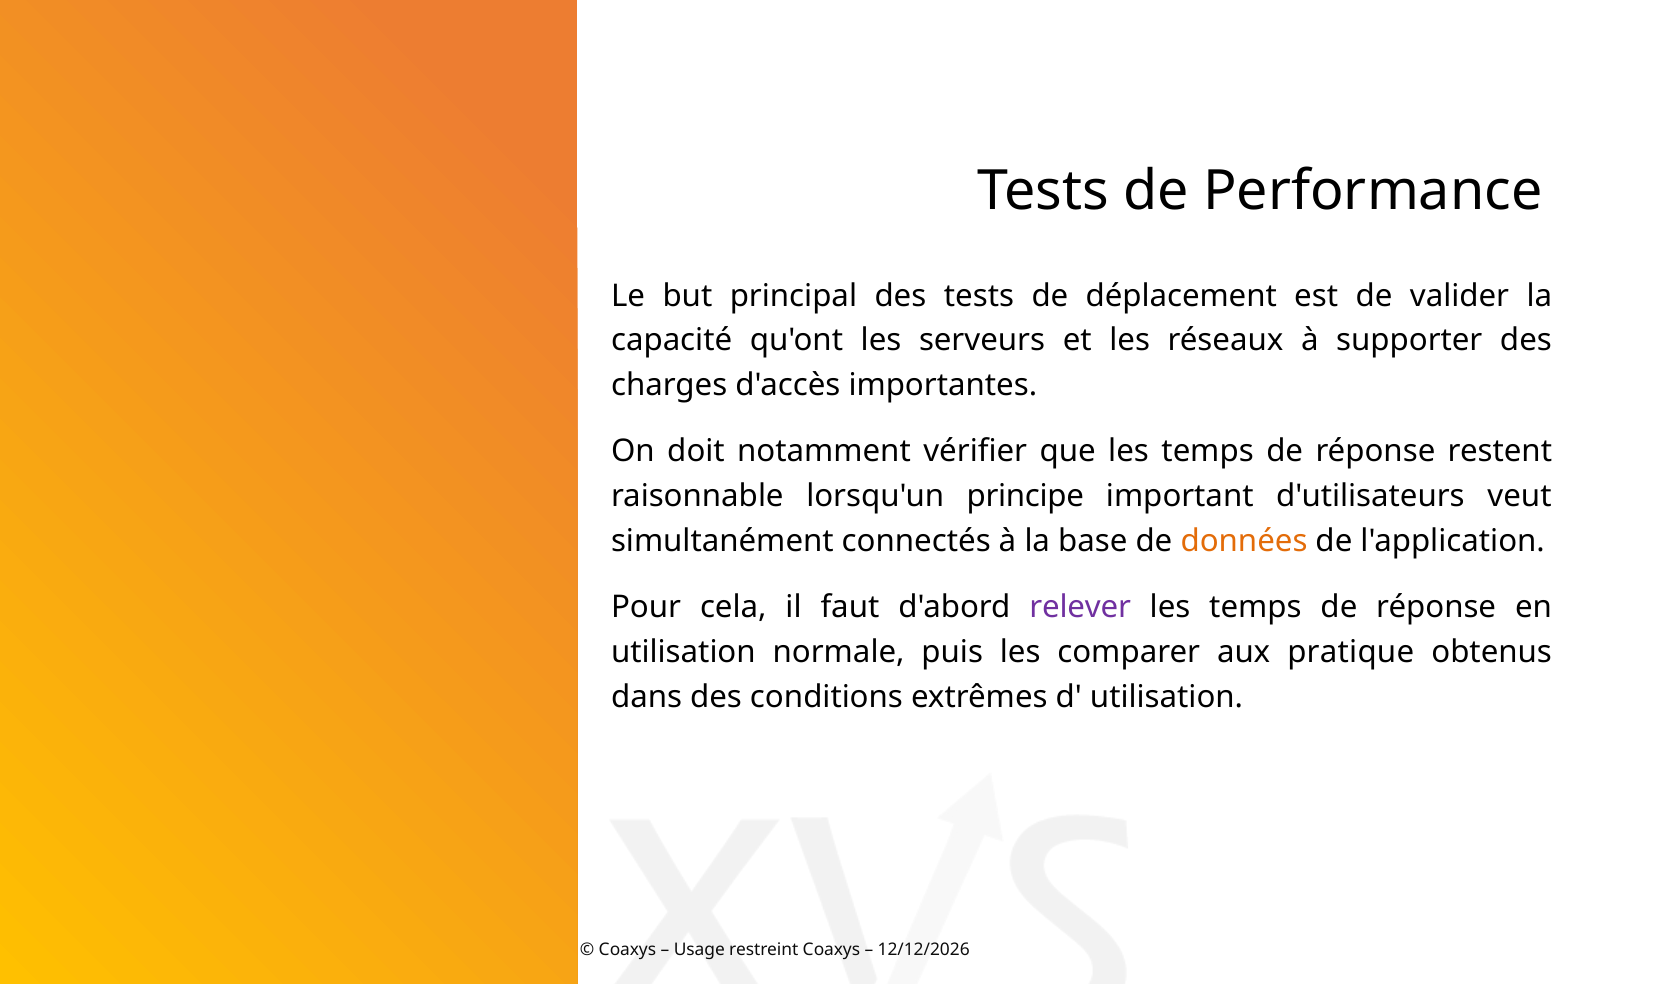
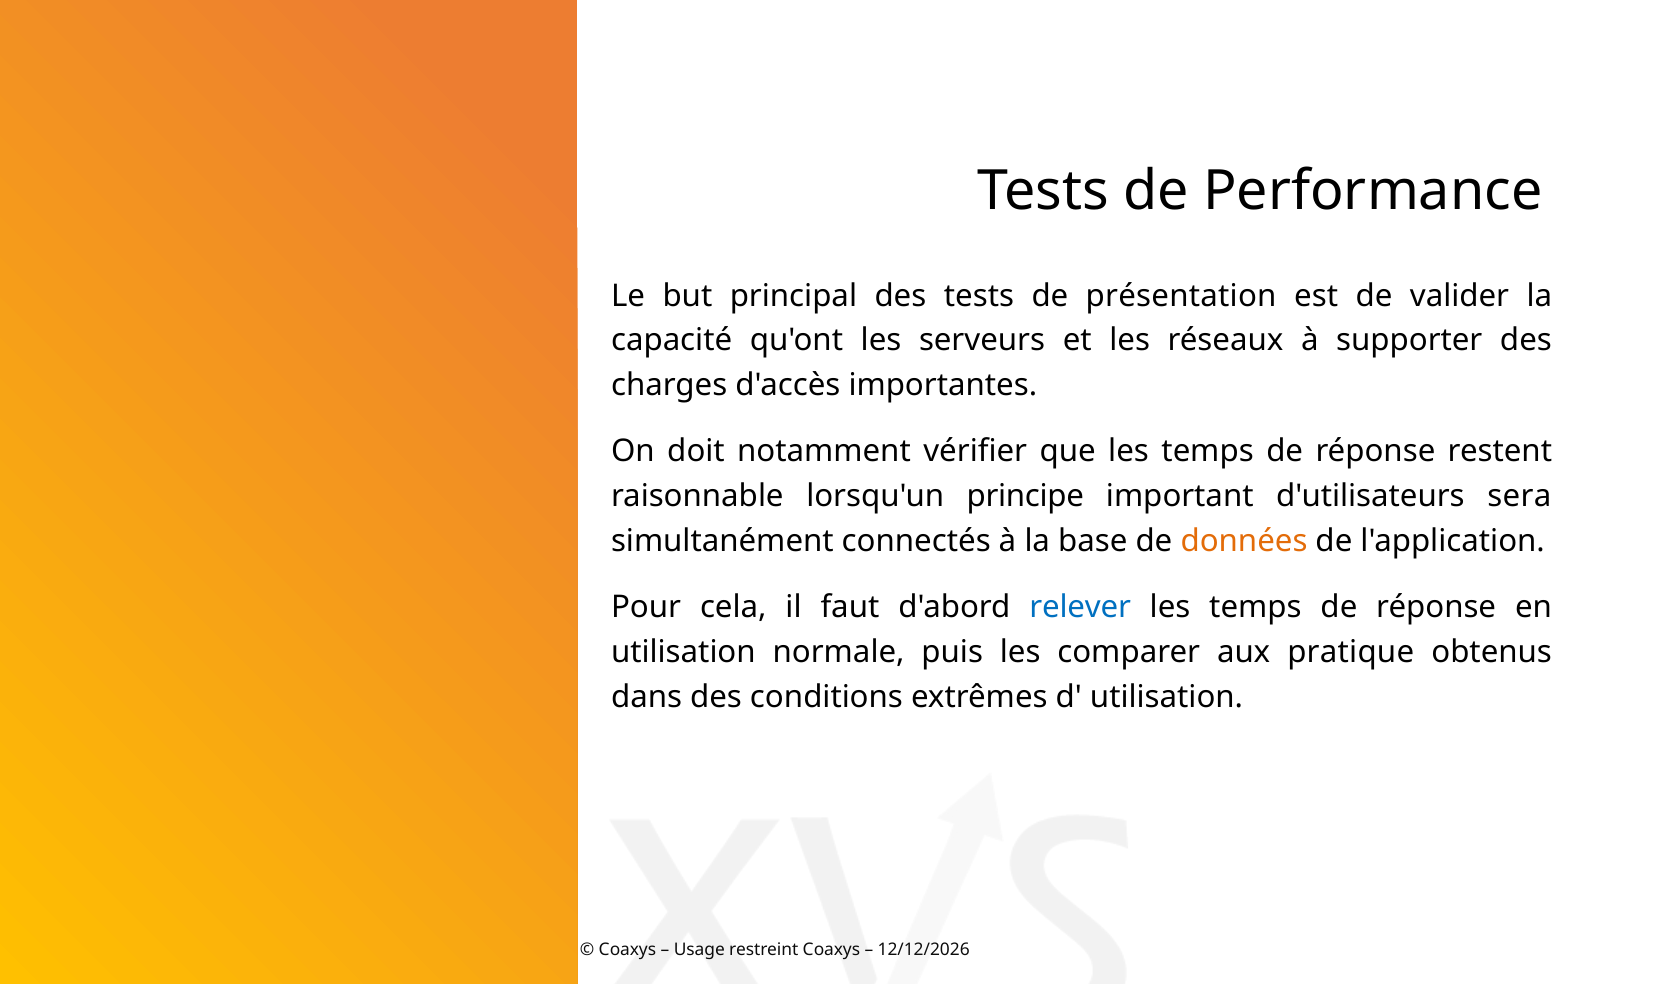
déplacement: déplacement -> présentation (1181, 296)
veut: veut -> sera (1519, 497)
relever colour: purple -> blue (1080, 607)
